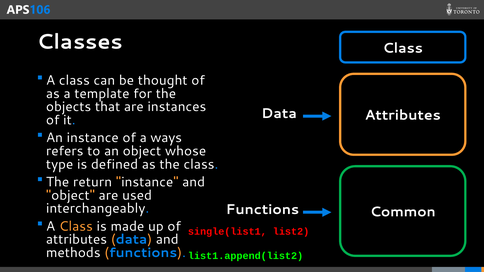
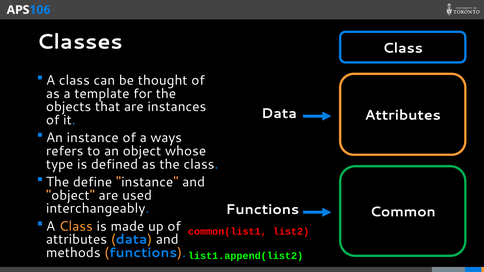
return: return -> define (93, 182)
single(list1: single(list1 -> common(list1 (227, 232)
